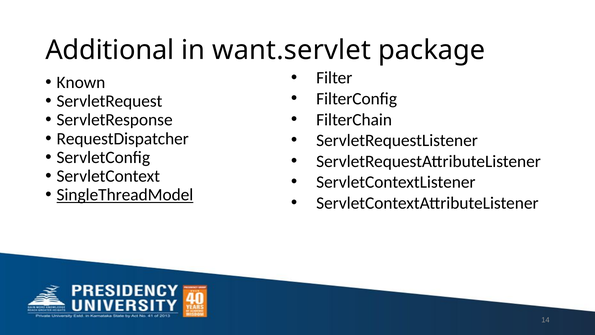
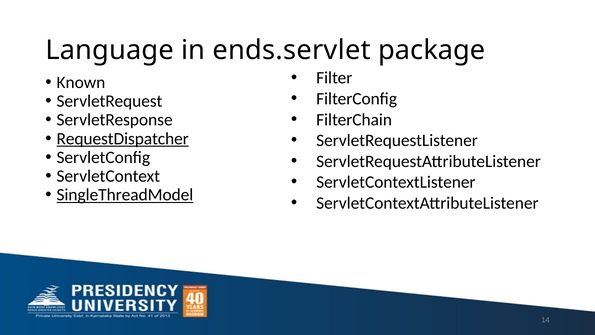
Additional: Additional -> Language (110, 50)
want.servlet: want.servlet -> ends.servlet (291, 50)
RequestDispatcher underline: none -> present (123, 138)
